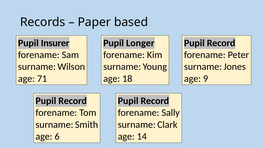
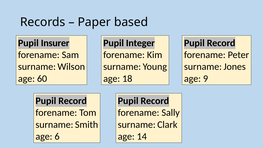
Longer: Longer -> Integer (140, 43)
71: 71 -> 60 (42, 79)
